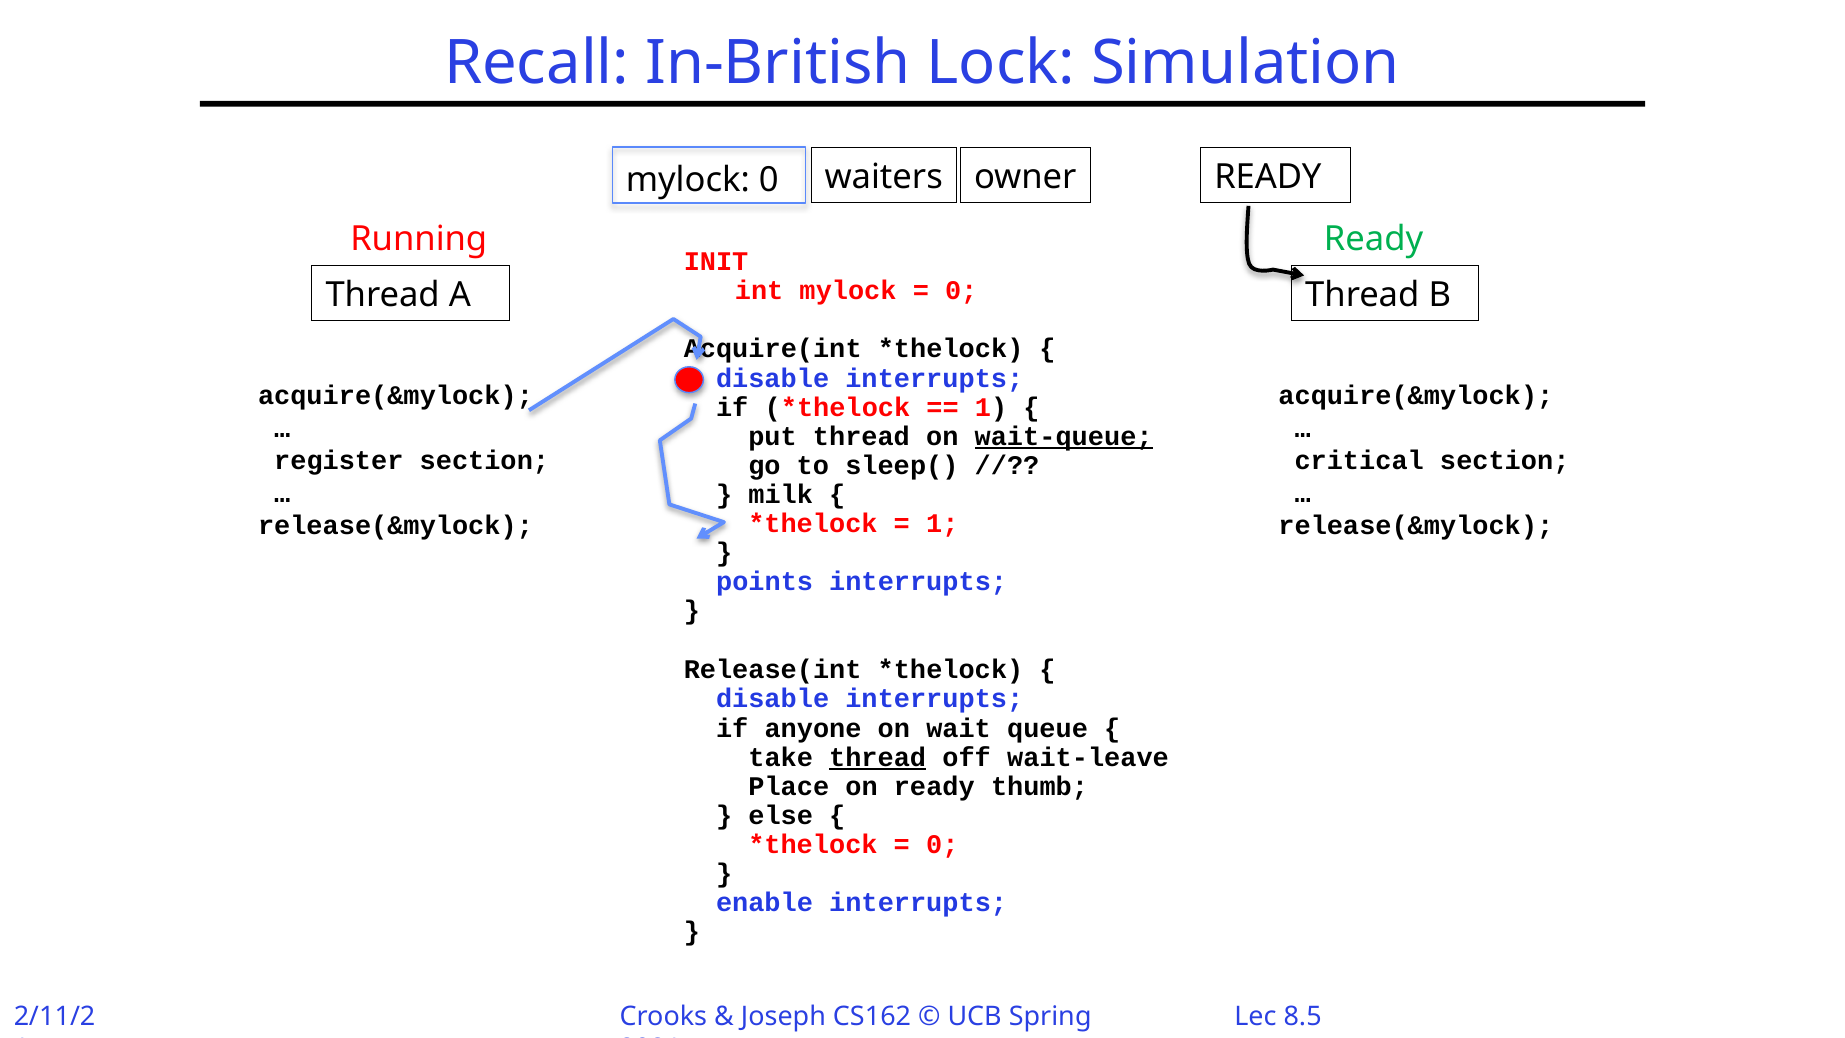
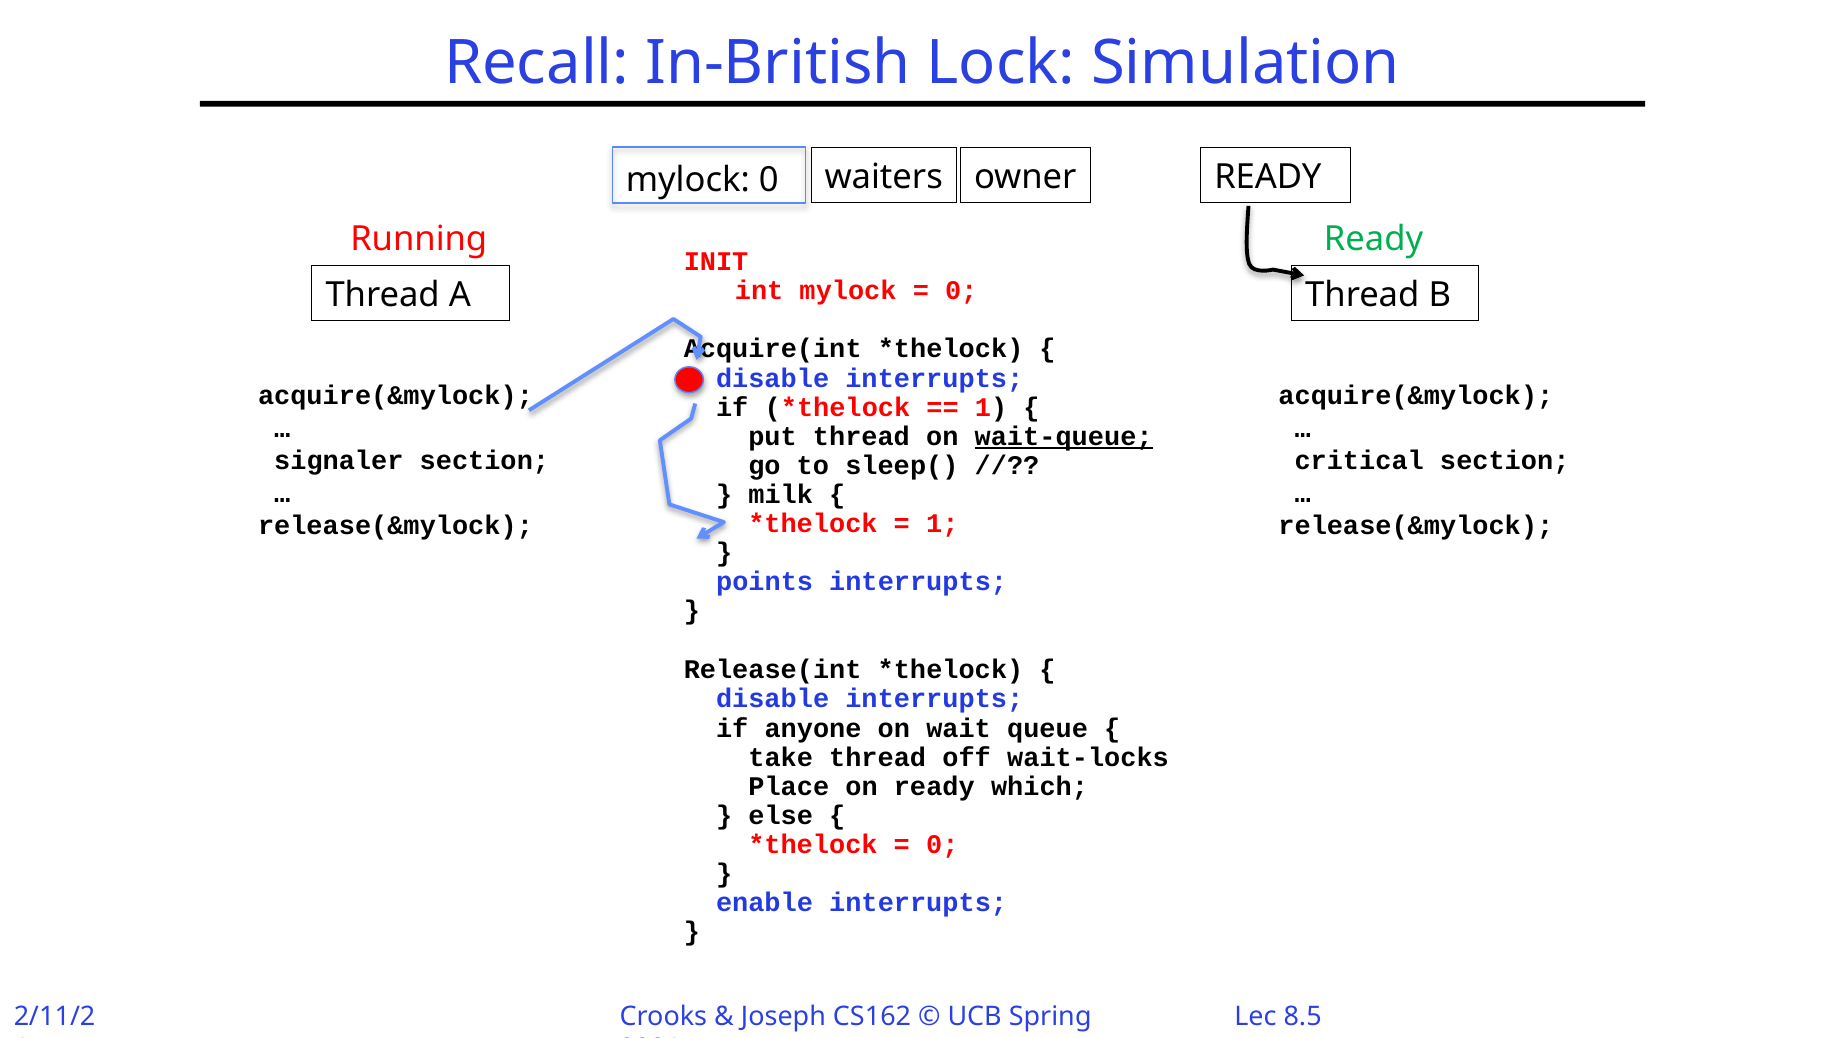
register: register -> signaler (339, 461)
thread underline: present -> none (878, 757)
wait-leave: wait-leave -> wait-locks (1088, 757)
thumb: thumb -> which (1040, 786)
